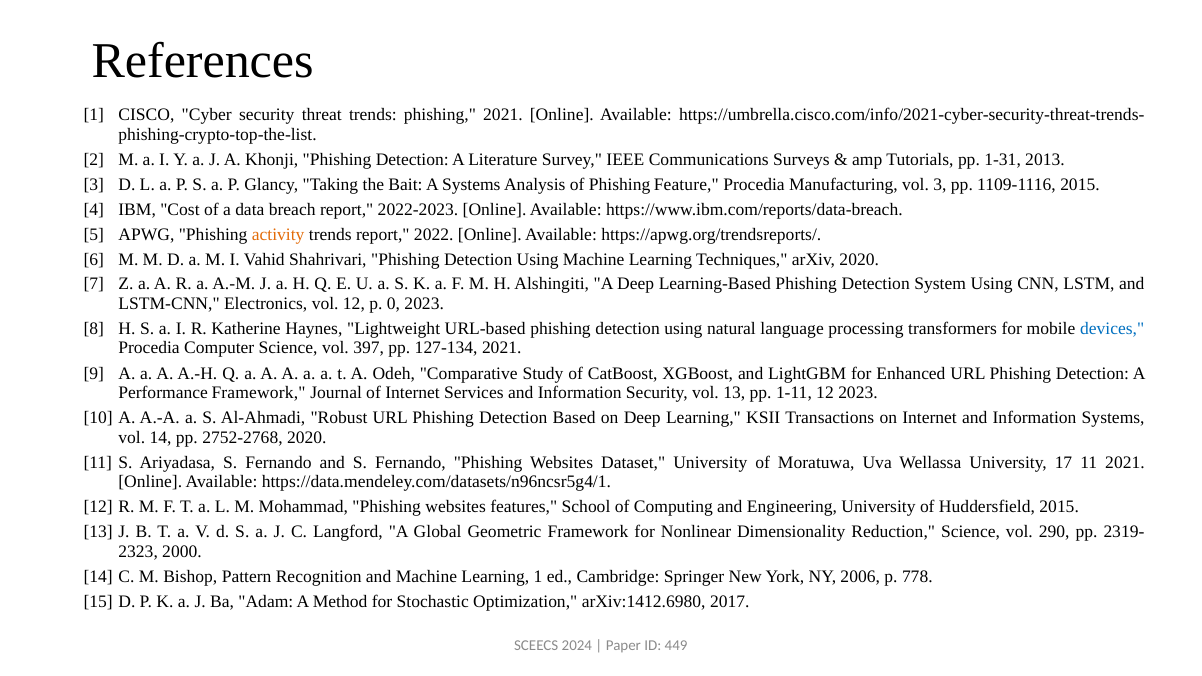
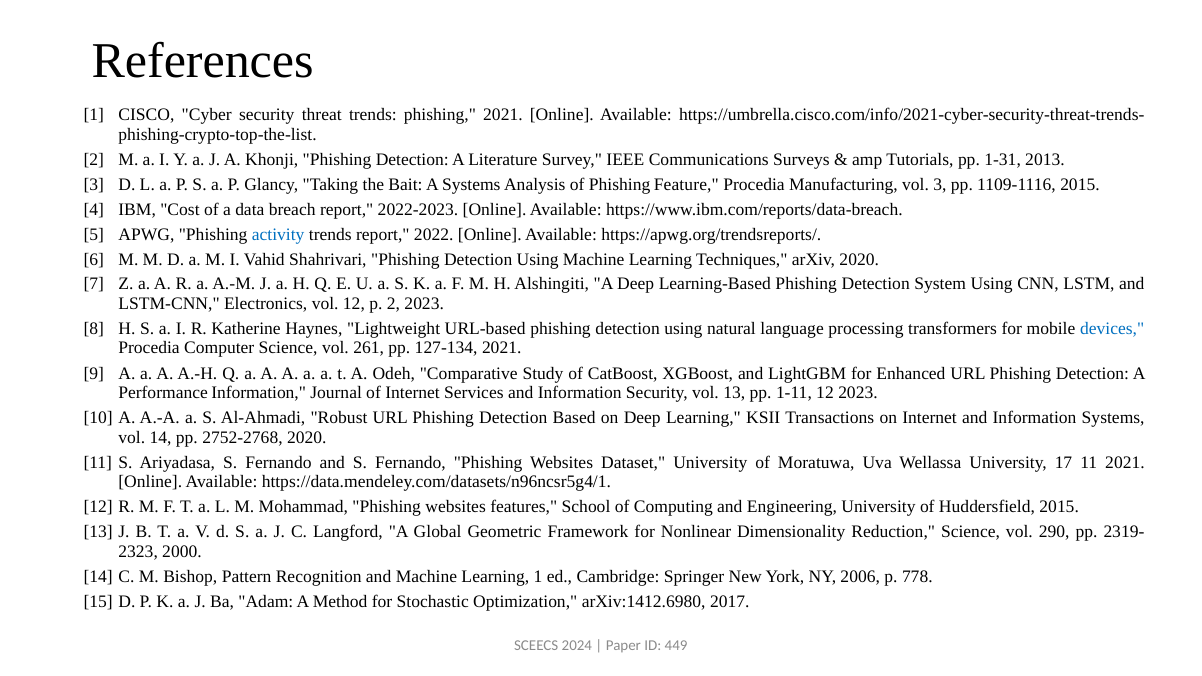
activity colour: orange -> blue (278, 234)
p 0: 0 -> 2 (393, 304)
397: 397 -> 261 (369, 348)
Performance Framework: Framework -> Information (259, 393)
